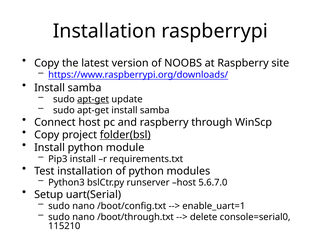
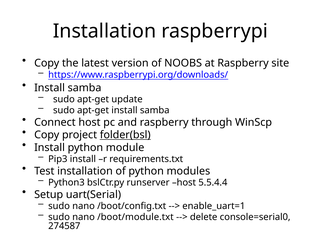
apt-get underline: present -> none (93, 99)
5.6.7.0: 5.6.7.0 -> 5.5.4.4 (213, 182)
/boot/through.txt: /boot/through.txt -> /boot/module.txt (135, 217)
115210: 115210 -> 274587 (64, 226)
